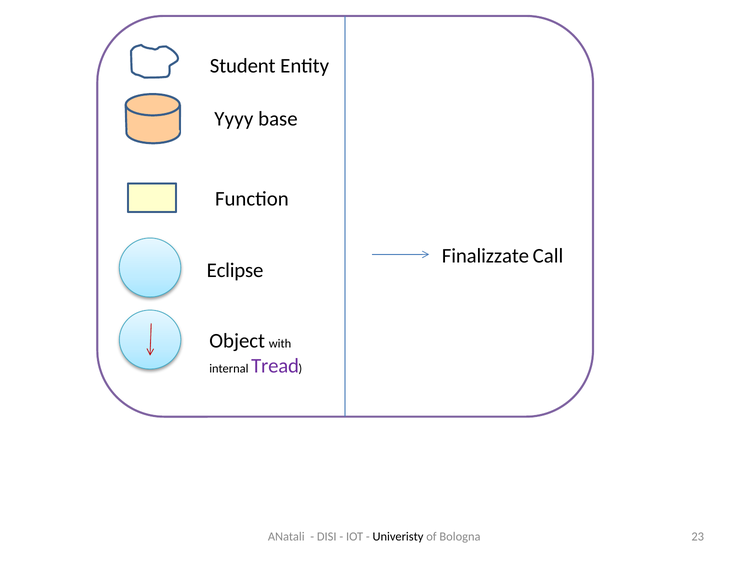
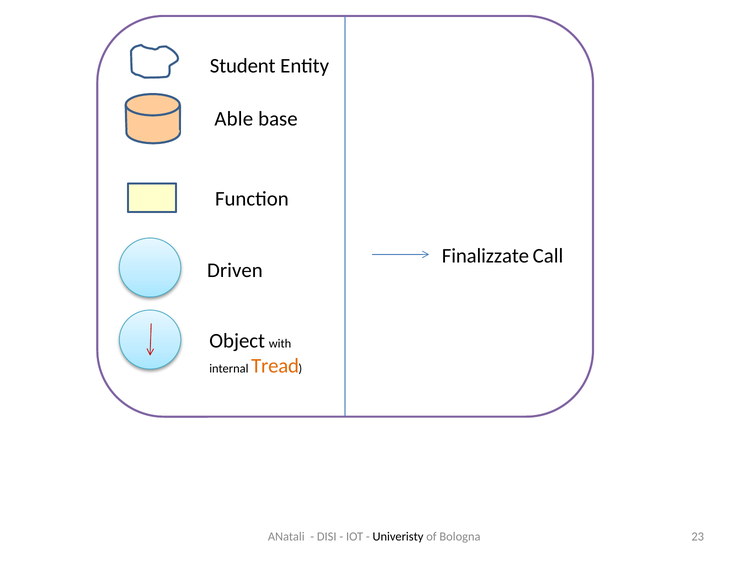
Yyyy: Yyyy -> Able (234, 119)
Eclipse: Eclipse -> Driven (235, 270)
Tread colour: purple -> orange (275, 366)
